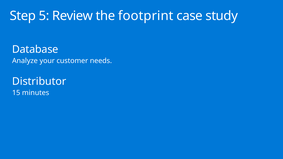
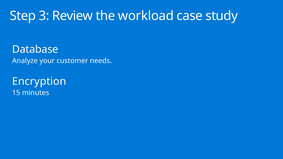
5: 5 -> 3 (44, 16)
footprint: footprint -> workload (146, 16)
Distributor: Distributor -> Encryption (39, 82)
